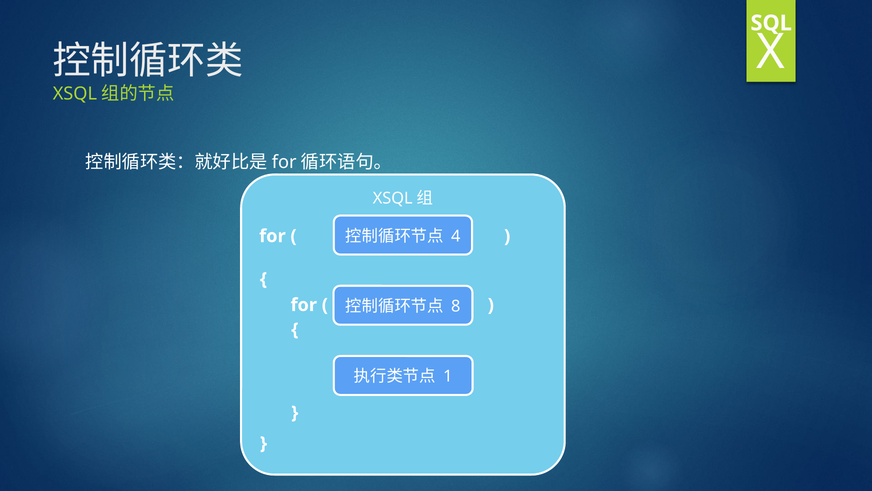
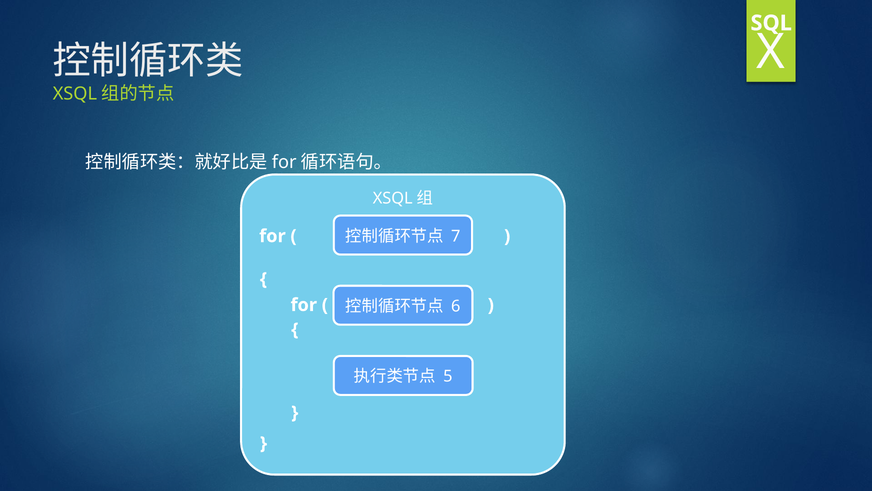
4: 4 -> 7 (456, 236)
8: 8 -> 6 (456, 306)
1: 1 -> 5 (448, 376)
